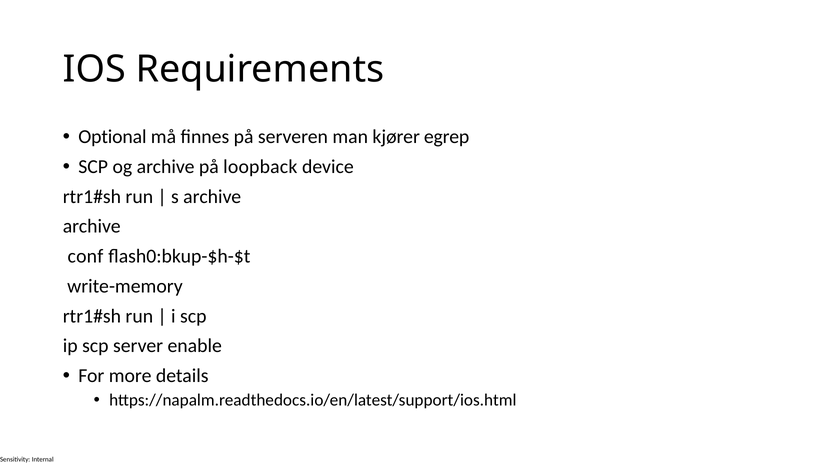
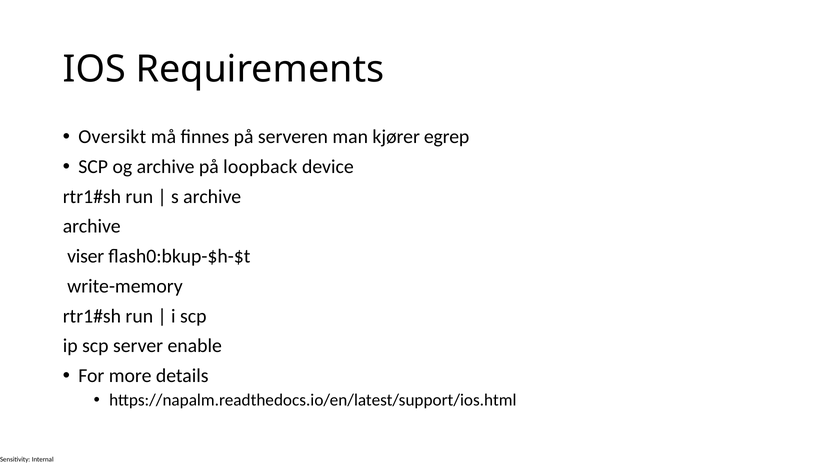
Optional: Optional -> Oversikt (112, 137)
conf: conf -> viser (86, 257)
